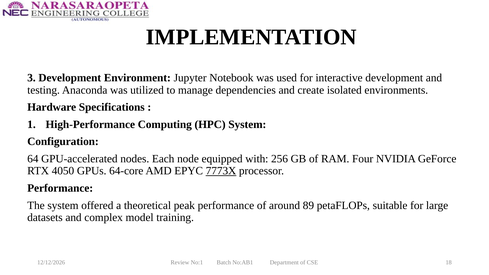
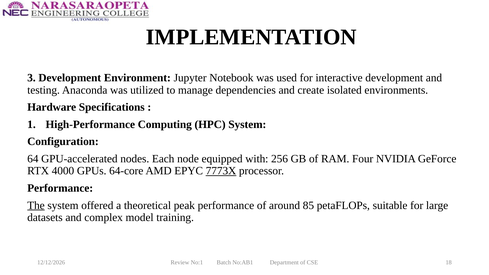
4050: 4050 -> 4000 (63, 171)
The underline: none -> present (36, 205)
89: 89 -> 85 (308, 205)
